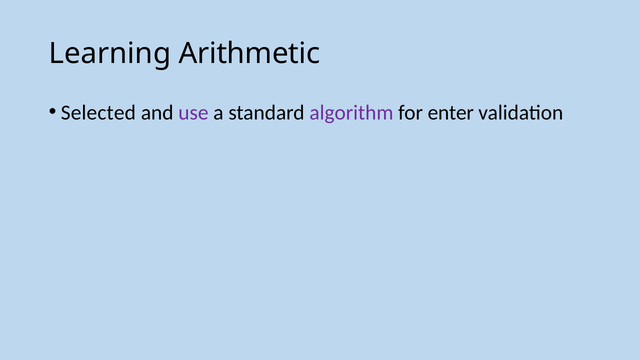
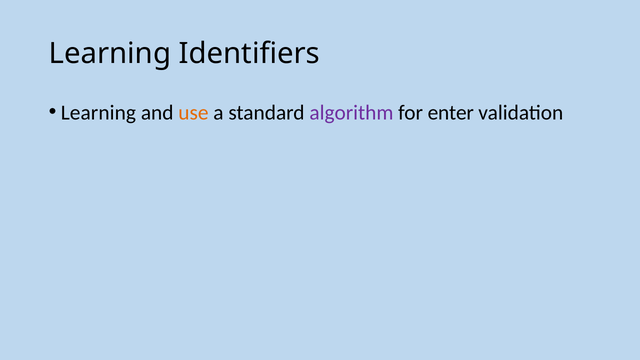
Arithmetic: Arithmetic -> Identifiers (249, 54)
Selected: Selected -> Learning (98, 113)
use colour: purple -> orange (193, 113)
